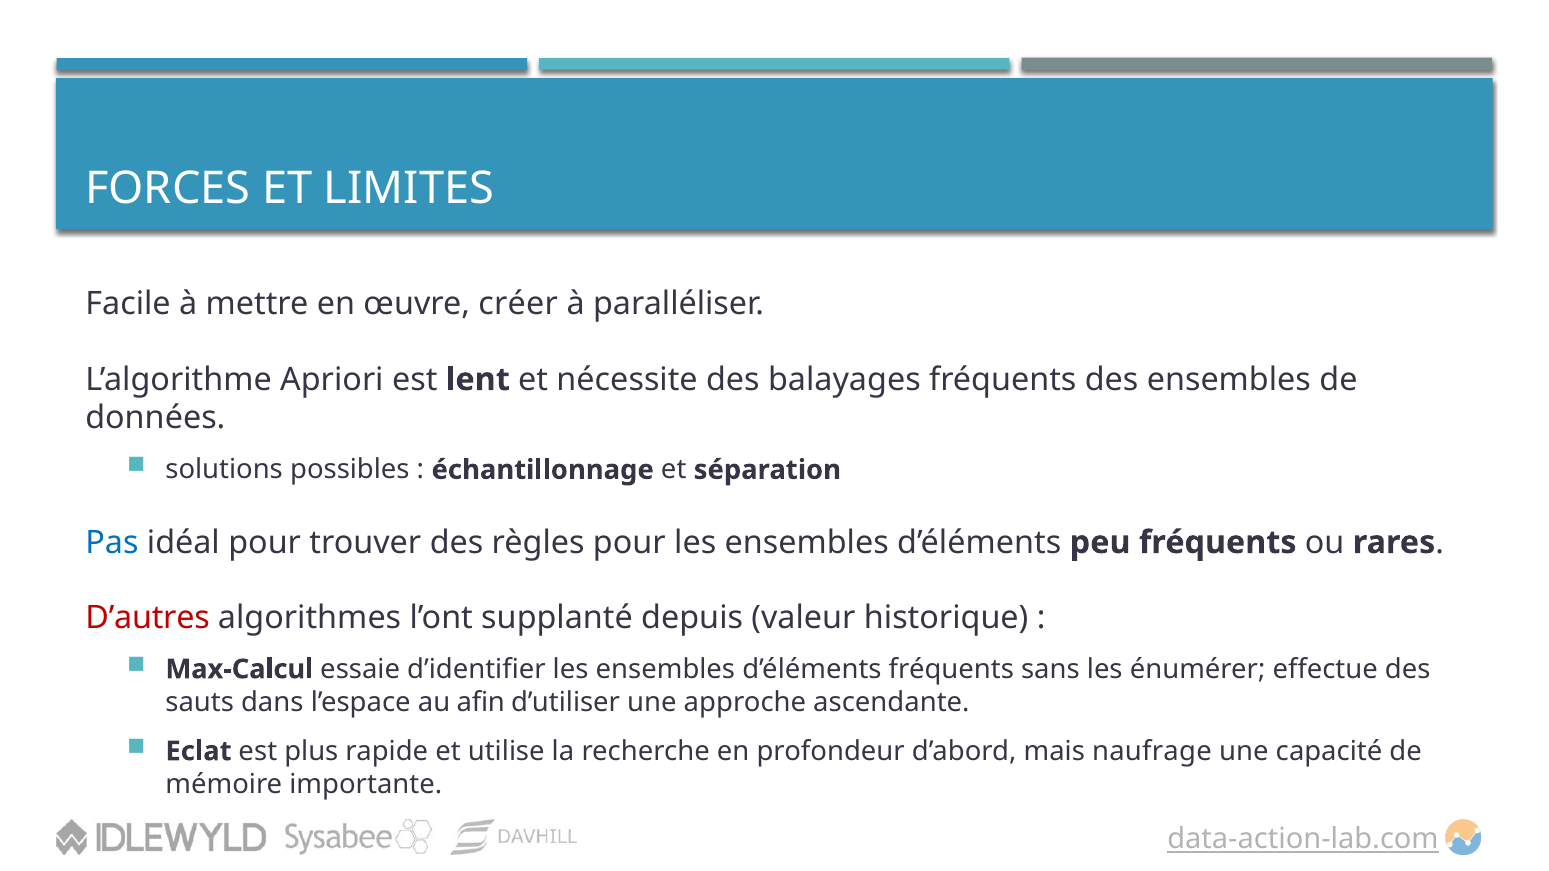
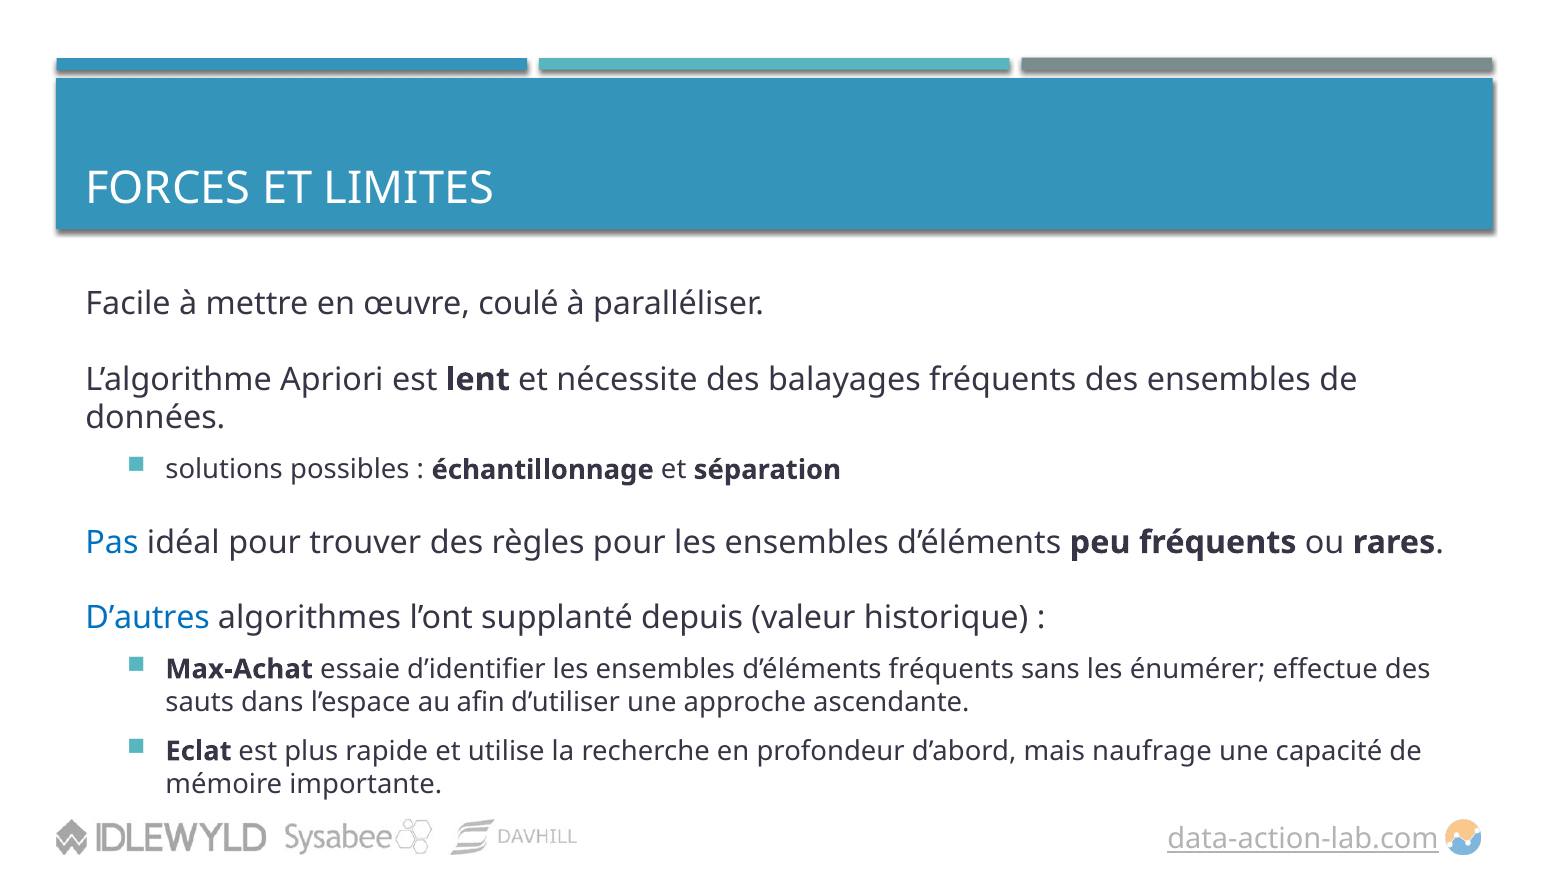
créer: créer -> coulé (518, 304)
D’autres colour: red -> blue (148, 618)
Max-Calcul: Max-Calcul -> Max-Achat (239, 669)
